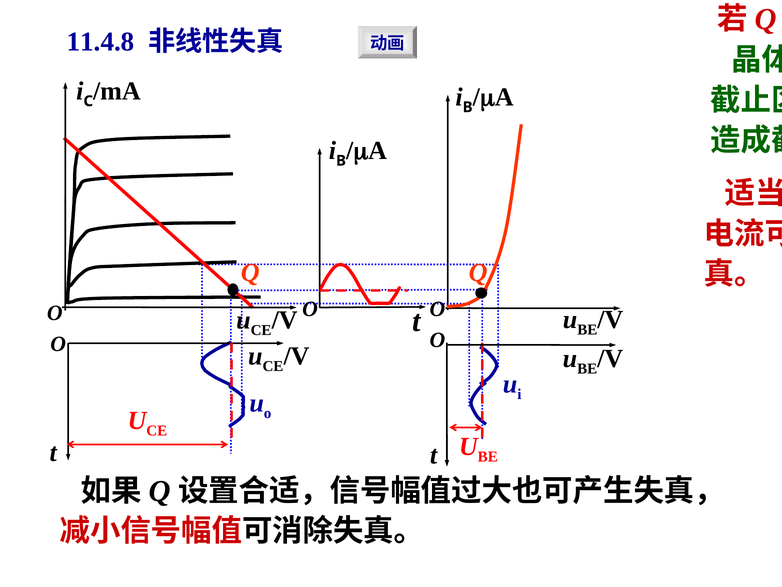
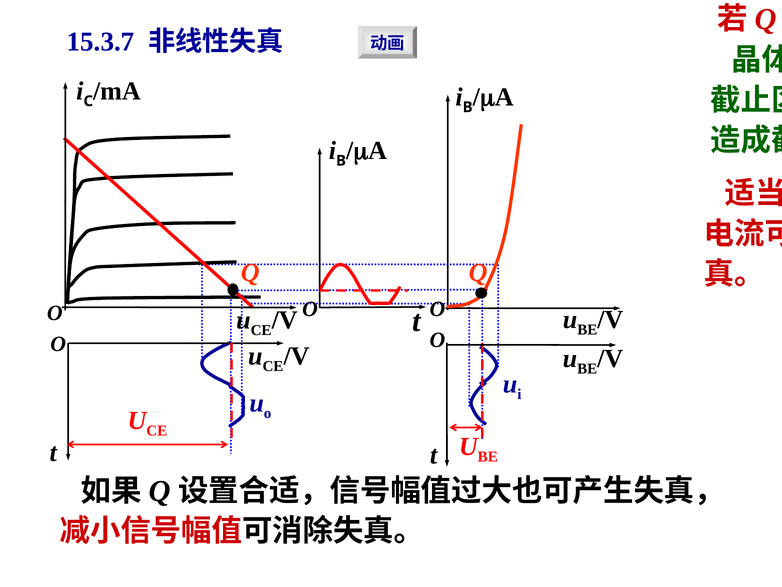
11.4.8: 11.4.8 -> 15.3.7 (101, 42)
